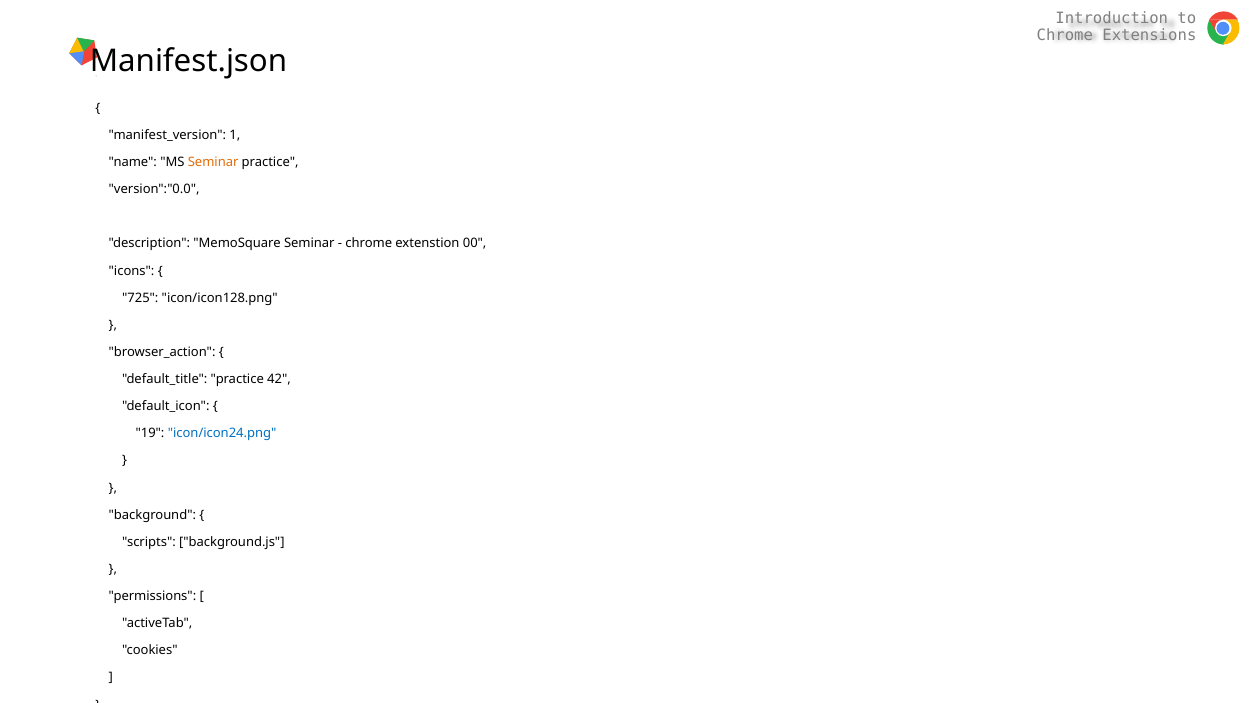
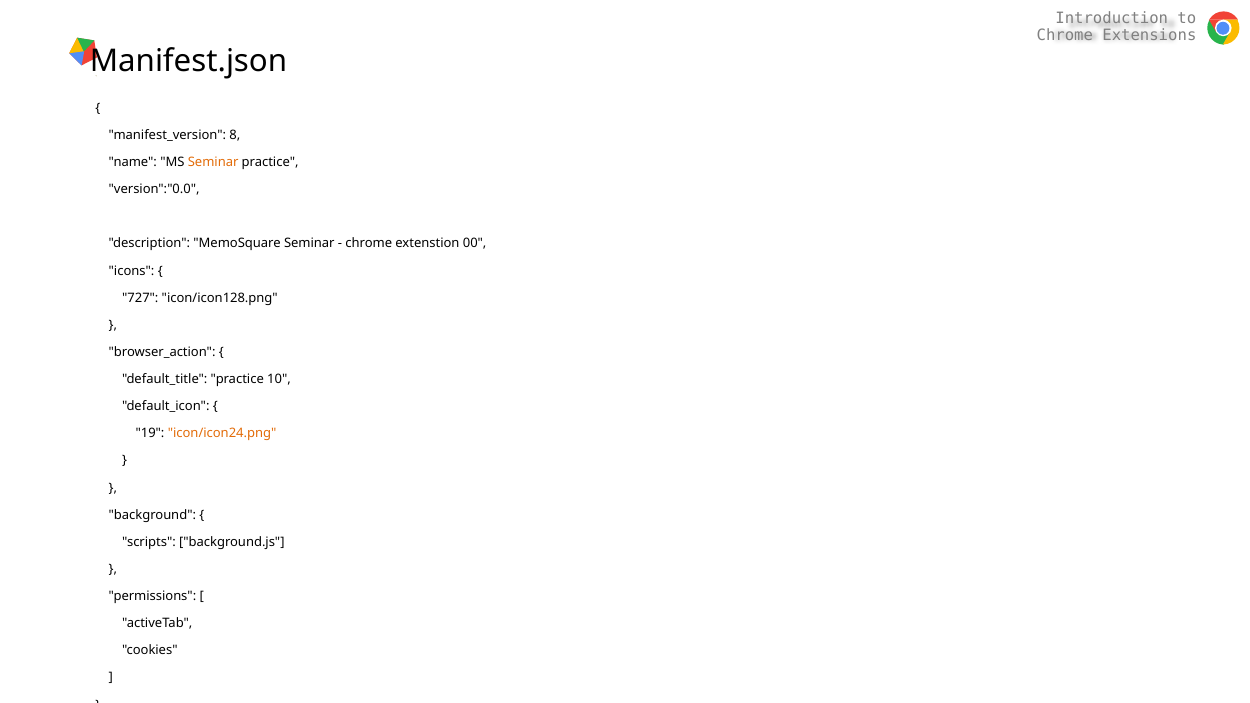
1: 1 -> 8 (235, 135)
725: 725 -> 727 (140, 298)
42: 42 -> 10 (279, 379)
icon/icon24.png colour: blue -> orange (222, 434)
